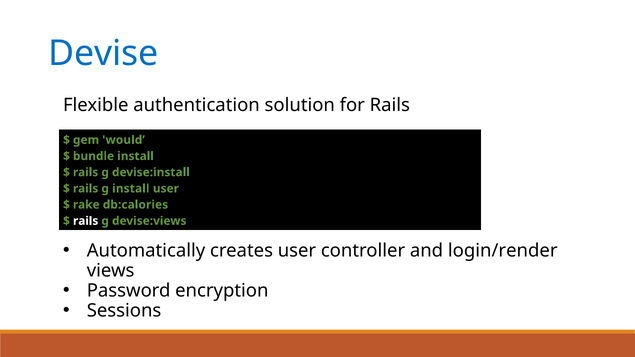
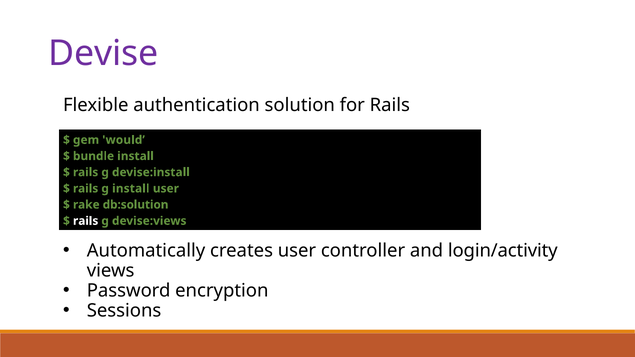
Devise colour: blue -> purple (103, 53)
db:calories: db:calories -> db:solution (136, 205)
login/render: login/render -> login/activity (503, 251)
